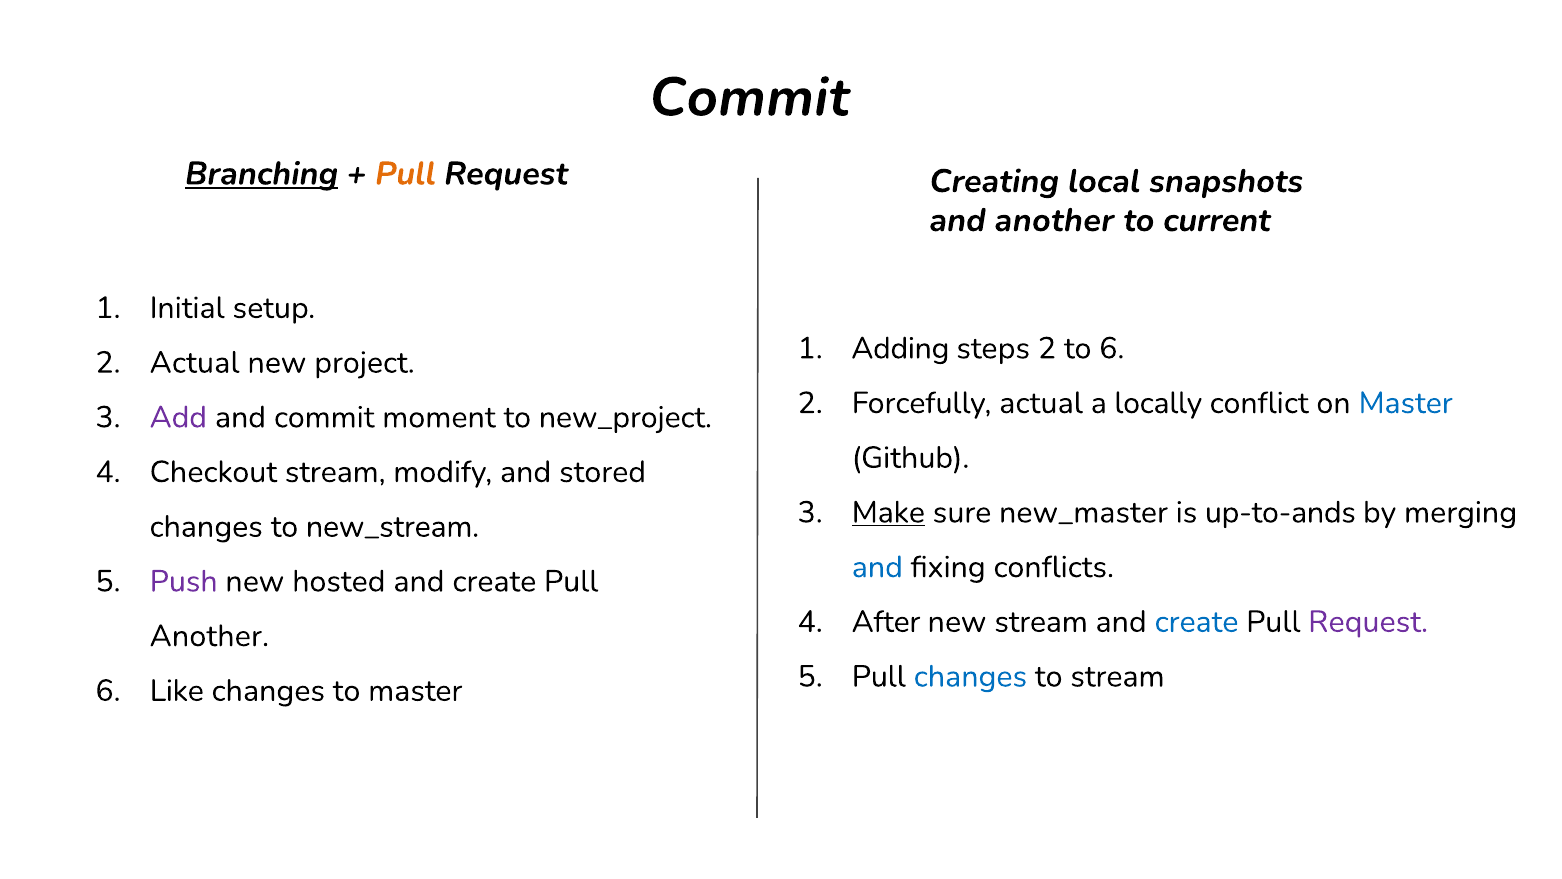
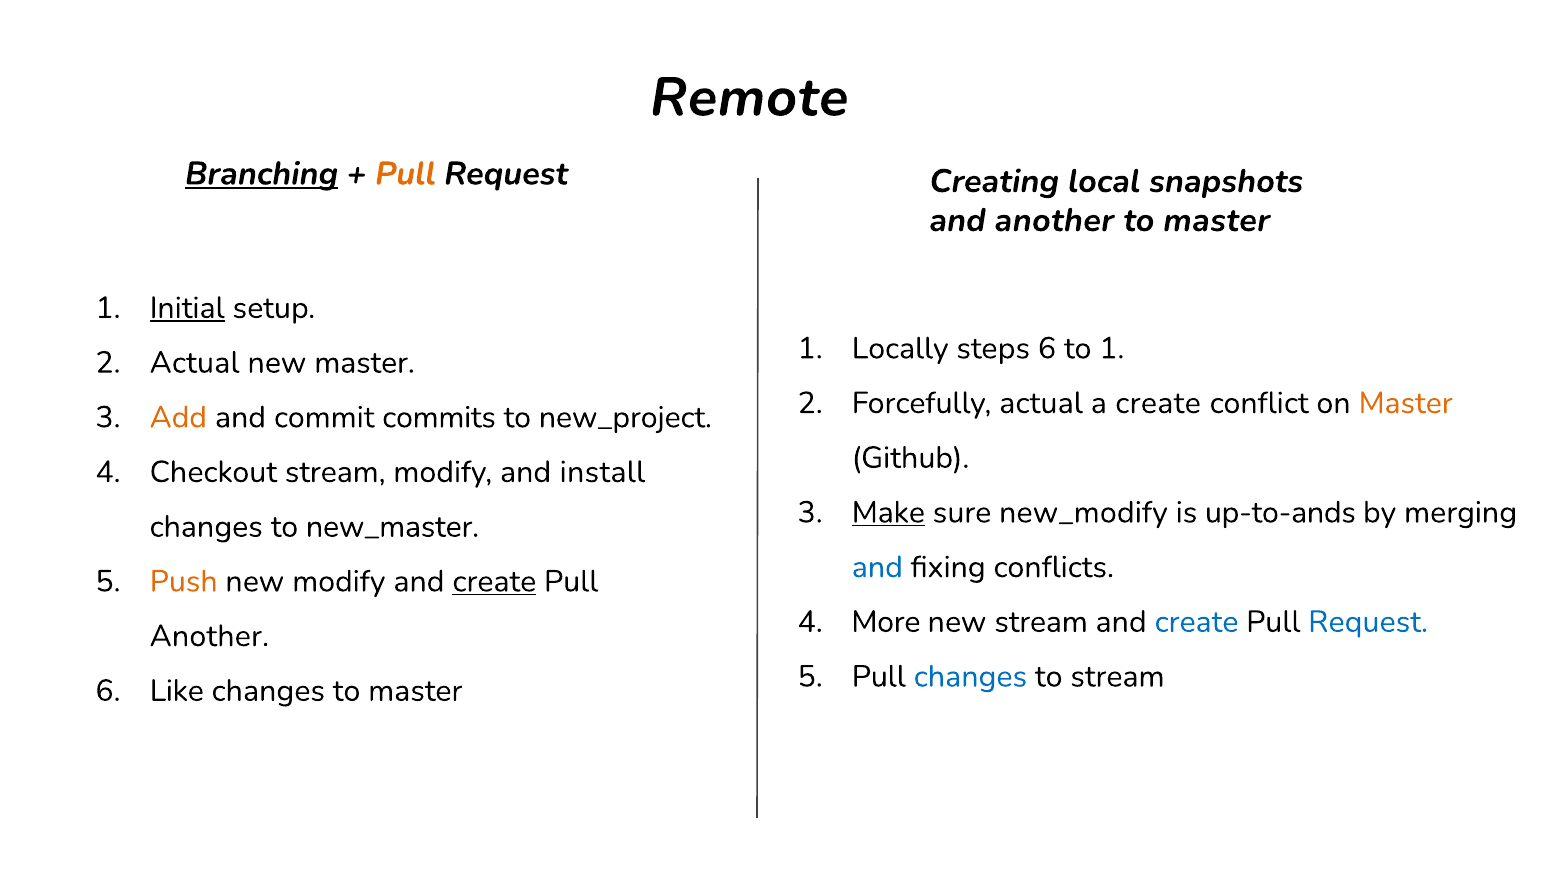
Commit: Commit -> Remote (749, 97)
current: current -> master (1217, 220)
Initial underline: none -> present (187, 308)
Adding: Adding -> Locally (900, 348)
steps 2: 2 -> 6 (1047, 348)
to 6: 6 -> 1 (1112, 348)
new project: project -> master (365, 362)
a locally: locally -> create (1158, 403)
Master colour: blue -> orange (1406, 403)
Add colour: purple -> orange (178, 417)
moment: moment -> commits (439, 417)
stored: stored -> install (602, 472)
new_master: new_master -> new_modify (1083, 512)
new_stream: new_stream -> new_master (393, 526)
Push colour: purple -> orange (184, 581)
new hosted: hosted -> modify (339, 581)
create underline: none -> present (494, 581)
After: After -> More (886, 622)
Request colour: purple -> blue (1368, 622)
